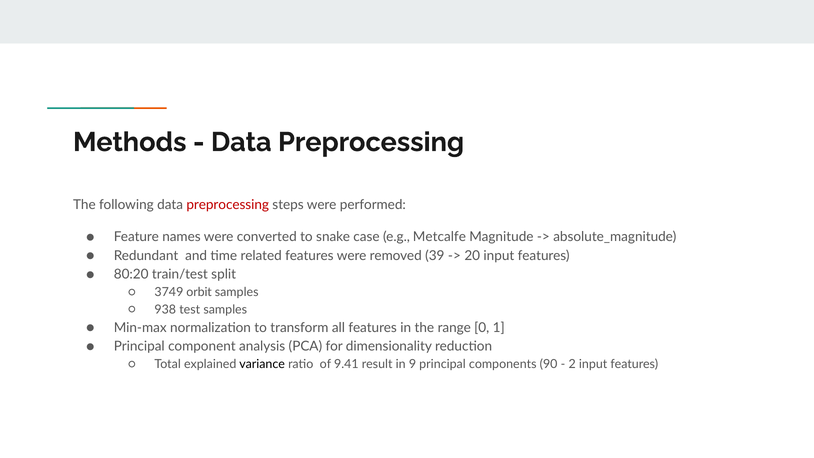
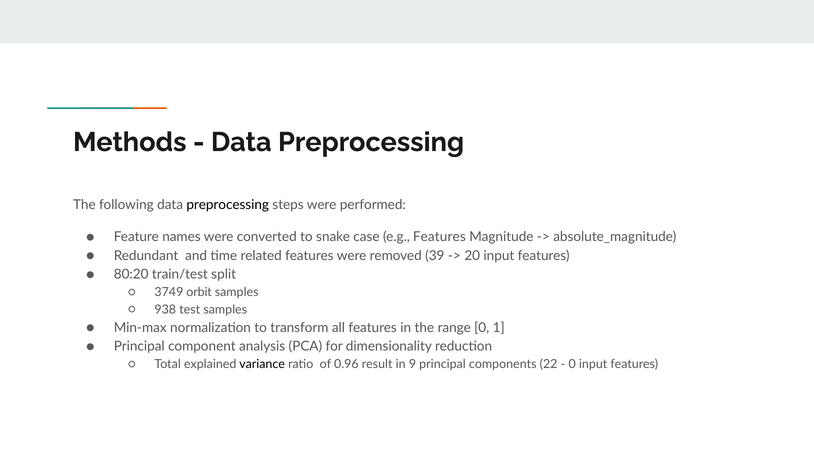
preprocessing colour: red -> black (228, 205)
e.g Metcalfe: Metcalfe -> Features (439, 237)
9.41: 9.41 -> 0.96 (346, 364)
90: 90 -> 22 (549, 364)
2: 2 -> 0 (572, 364)
